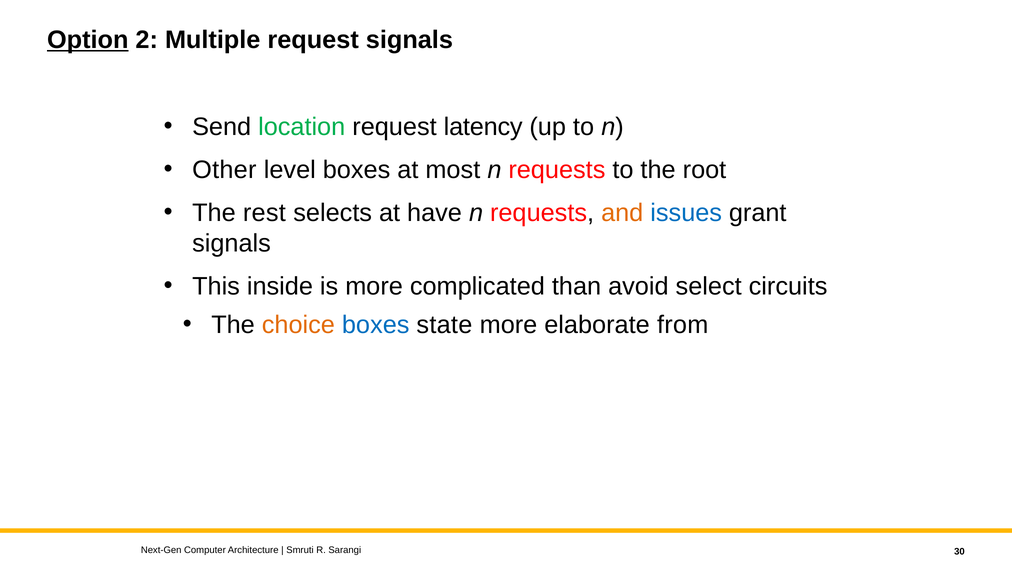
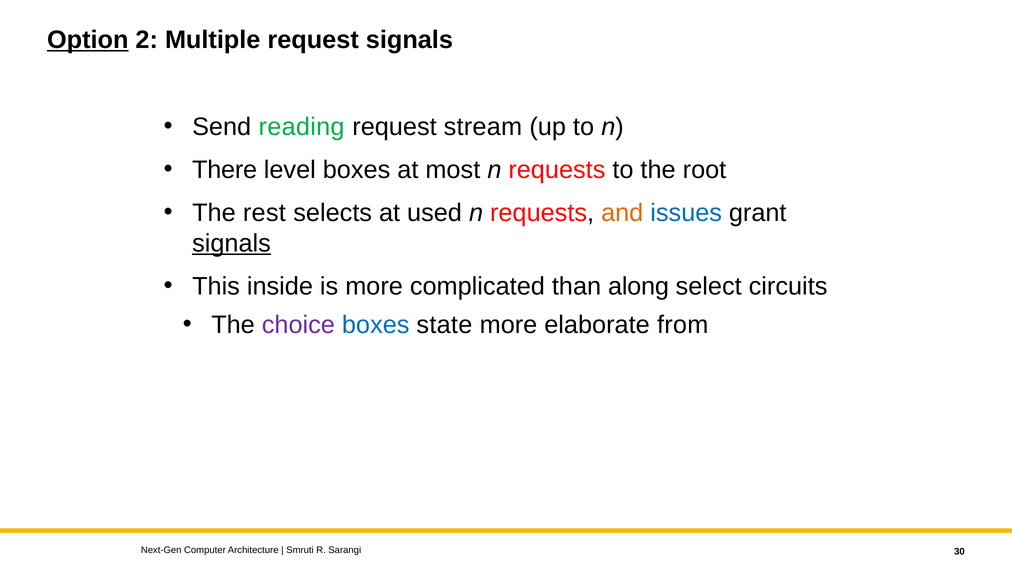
location: location -> reading (302, 127)
latency: latency -> stream (483, 127)
Other: Other -> There (225, 170)
have: have -> used (435, 213)
signals underline: none -> present (232, 243)
avoid: avoid -> along (639, 286)
choice colour: orange -> purple (298, 325)
